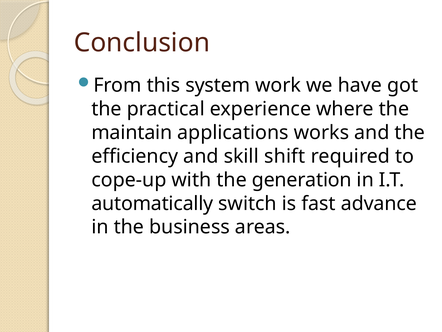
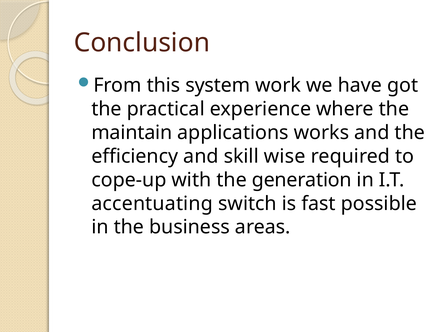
shift: shift -> wise (285, 156)
automatically: automatically -> accentuating (152, 203)
advance: advance -> possible (379, 203)
